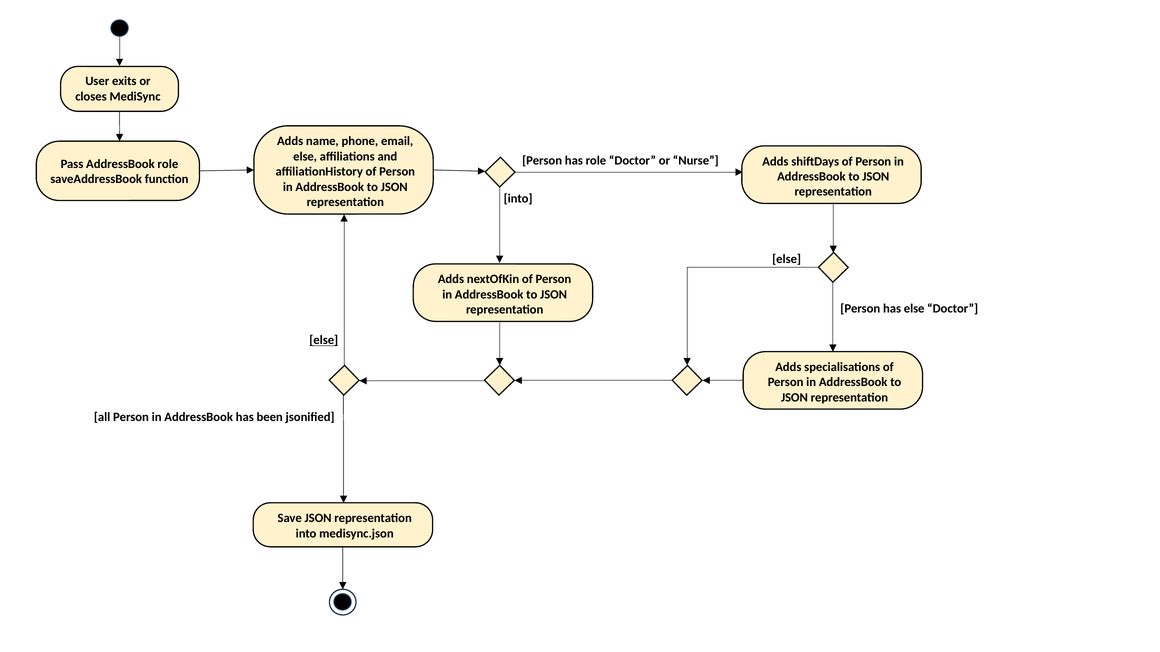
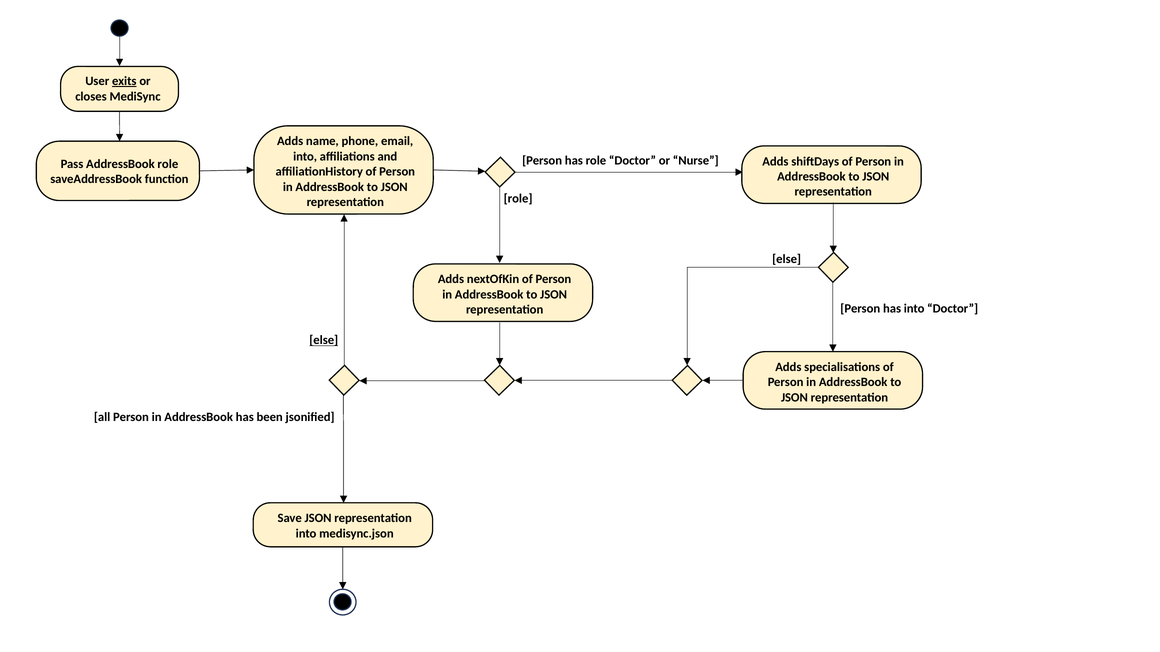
exits underline: none -> present (124, 81)
else: else -> into (305, 157)
into: into -> role (518, 199)
has else: else -> into (914, 309)
